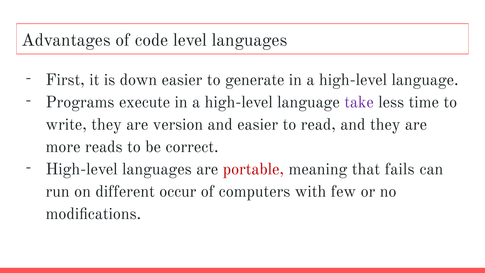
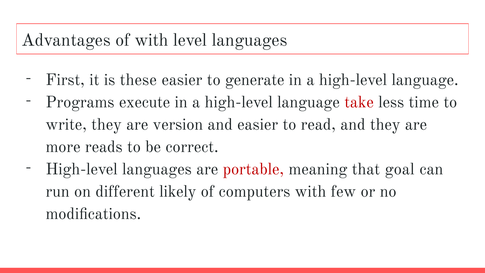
of code: code -> with (152, 40)
down: down -> these (138, 80)
take colour: purple -> red (359, 102)
fails: fails -> goal (400, 169)
occur: occur -> likely (178, 191)
